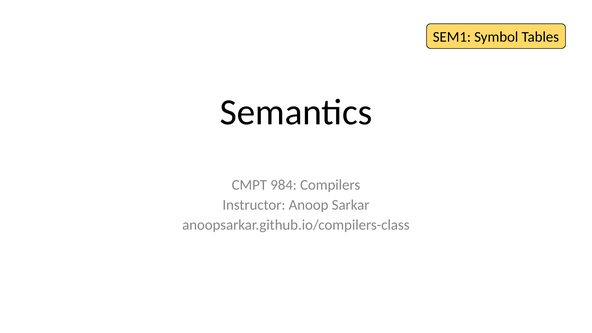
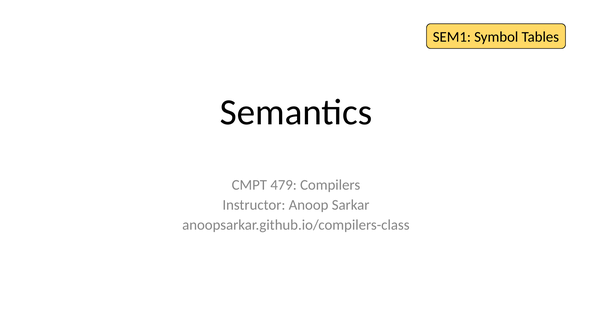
984: 984 -> 479 (284, 185)
